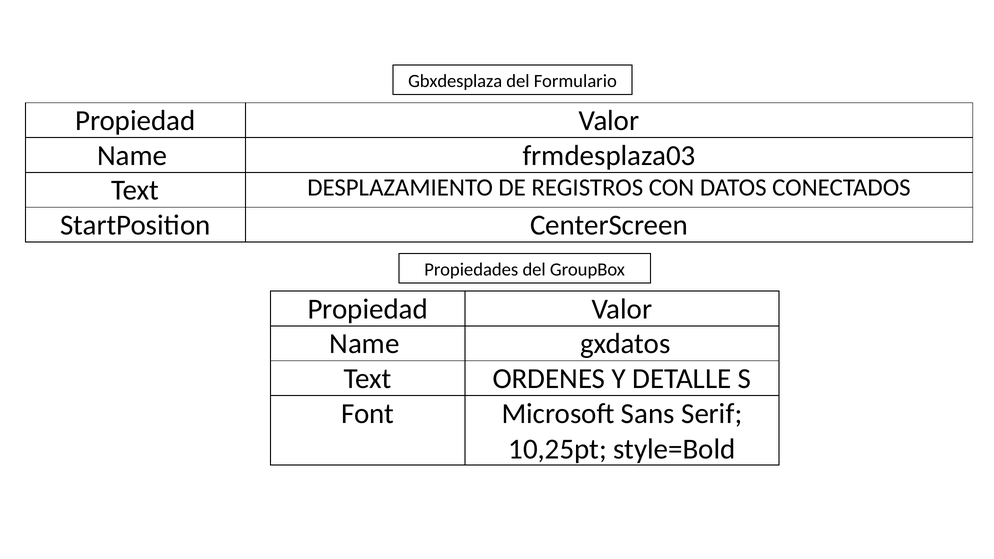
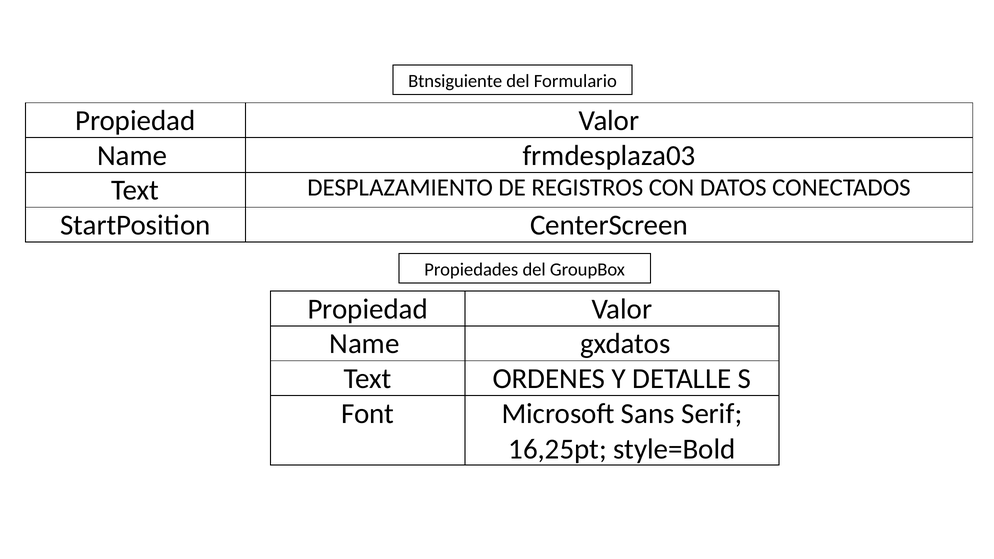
Gbxdesplaza: Gbxdesplaza -> Btnsiguiente (455, 81)
10,25pt: 10,25pt -> 16,25pt (558, 449)
